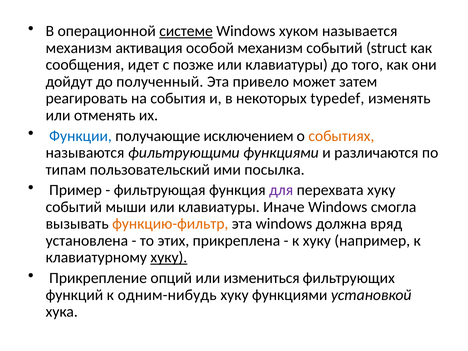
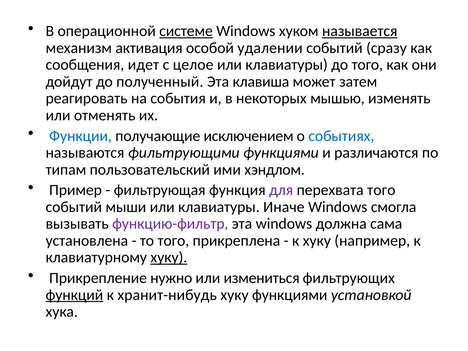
называется underline: none -> present (360, 31)
особой механизм: механизм -> удалении (270, 48)
struct: struct -> сразу (386, 48)
позже: позже -> целое (193, 65)
привело: привело -> клавиша (261, 82)
typedef: typedef -> мышью (337, 98)
событиях colour: orange -> blue (341, 136)
посылка: посылка -> хэндлом (275, 170)
перехвата хуку: хуку -> того (381, 190)
функцию-фильтр colour: orange -> purple (170, 224)
вряд: вряд -> сама (386, 224)
то этих: этих -> того (173, 241)
опций: опций -> нужно (171, 278)
функций underline: none -> present (74, 295)
одним-нибудь: одним-нибудь -> хранит-нибудь (167, 295)
